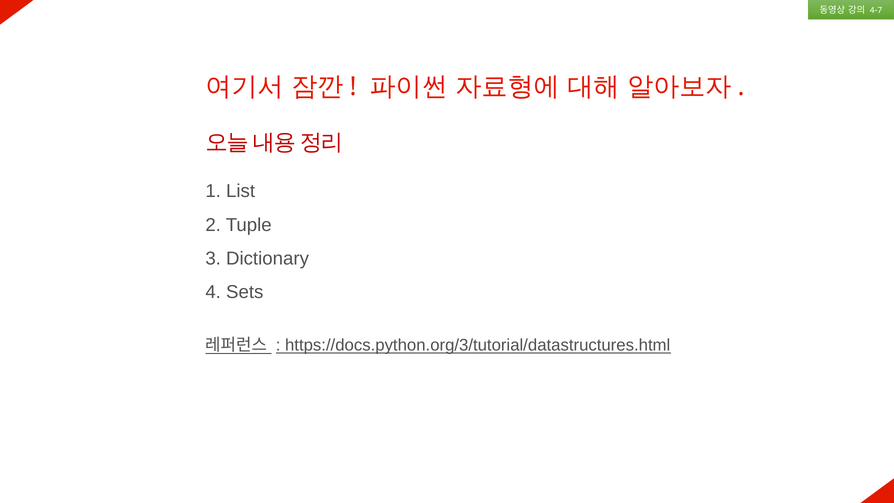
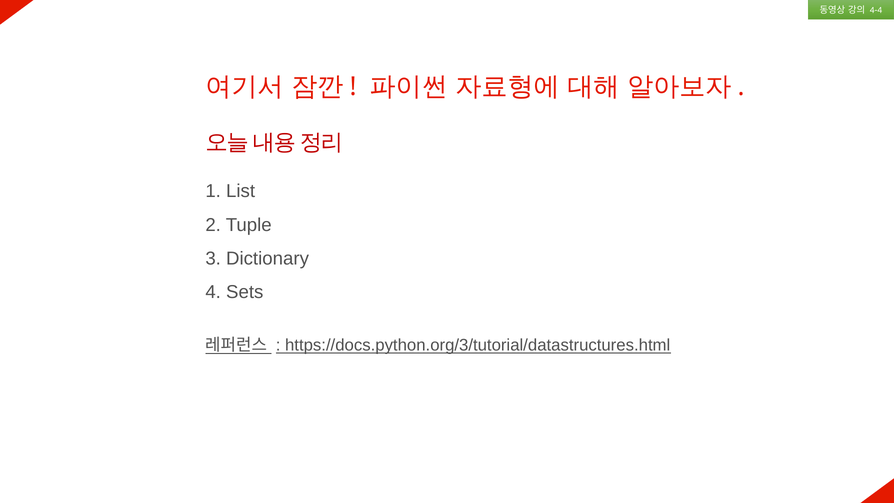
4-7: 4-7 -> 4-4 (876, 10)
